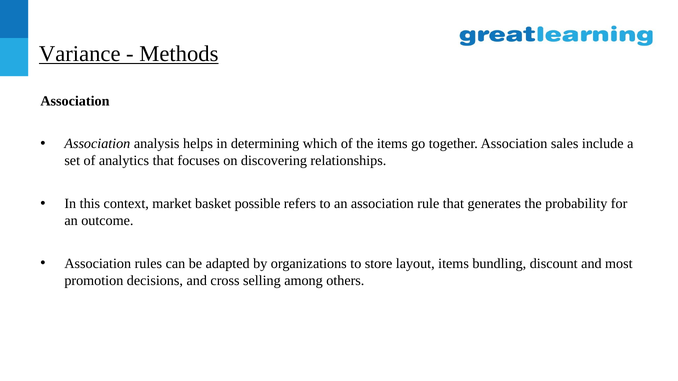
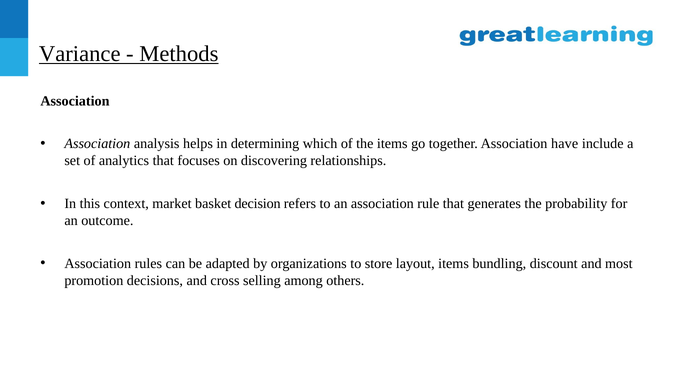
sales: sales -> have (565, 144)
possible: possible -> decision (258, 204)
